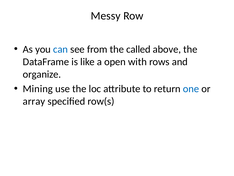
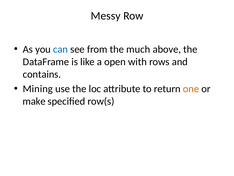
called: called -> much (138, 49)
organize: organize -> contains (42, 74)
one colour: blue -> orange (191, 89)
array: array -> make (34, 101)
